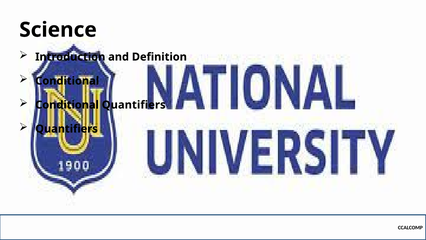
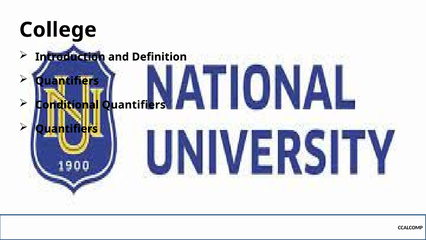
Science: Science -> College (58, 30)
Conditional: Conditional -> Quantifiers (67, 81)
